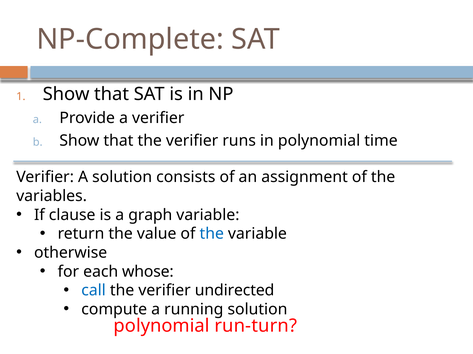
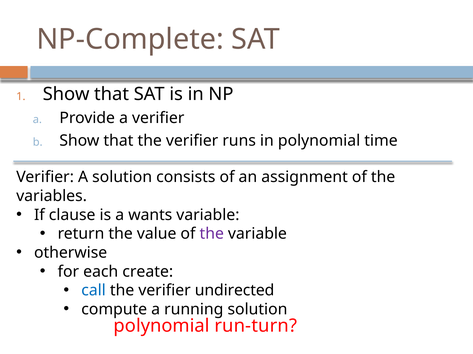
graph: graph -> wants (150, 215)
the colour: blue -> purple (212, 234)
whose: whose -> create (148, 272)
